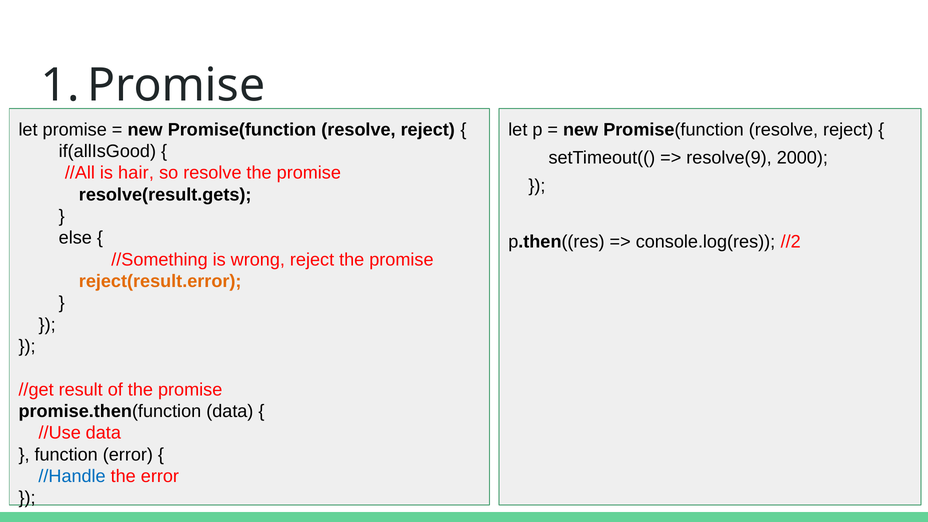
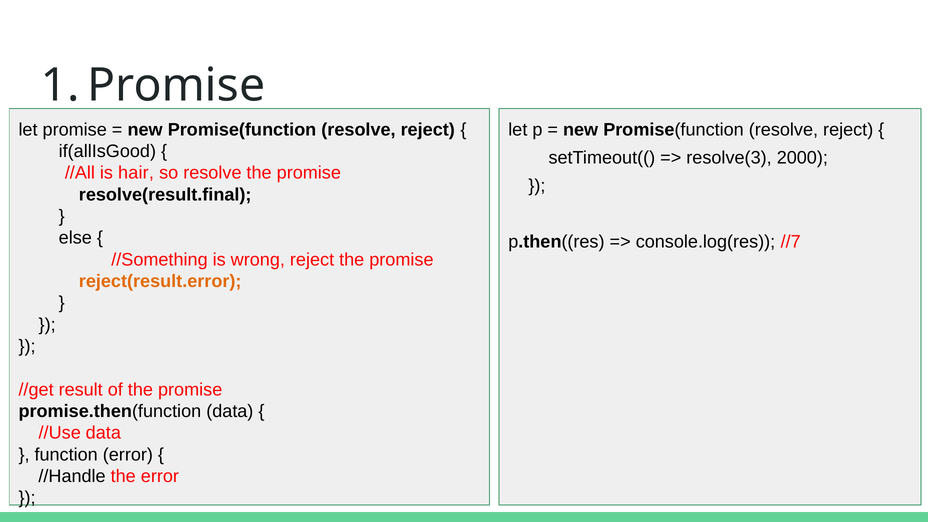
resolve(9: resolve(9 -> resolve(3 (729, 158)
resolve(result.gets: resolve(result.gets -> resolve(result.final (165, 195)
//2: //2 -> //7 (791, 242)
//Handle colour: blue -> black (72, 476)
